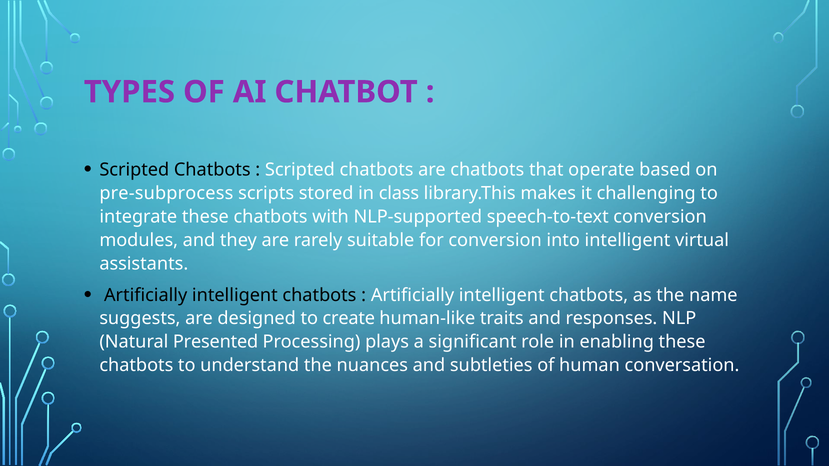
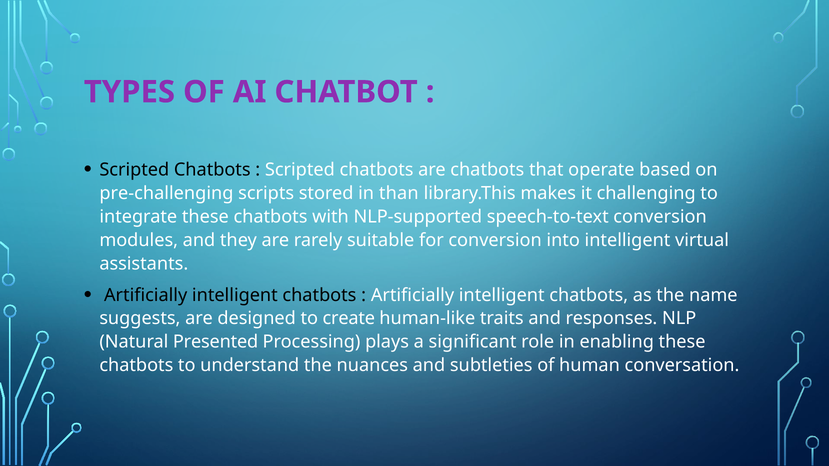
pre-subprocess: pre-subprocess -> pre-challenging (166, 193)
class: class -> than (399, 193)
